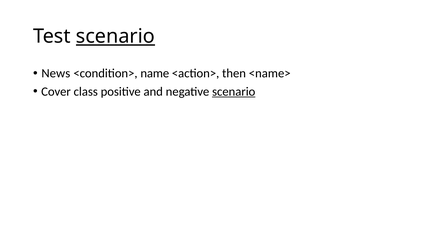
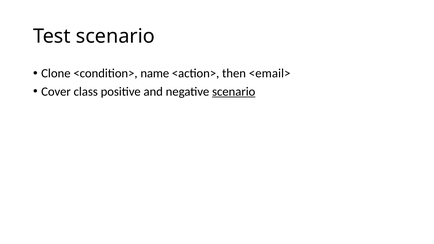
scenario underline: present -> none (115, 36)
News: News -> Clone (56, 73)
<name>: <name> -> <email> (270, 73)
